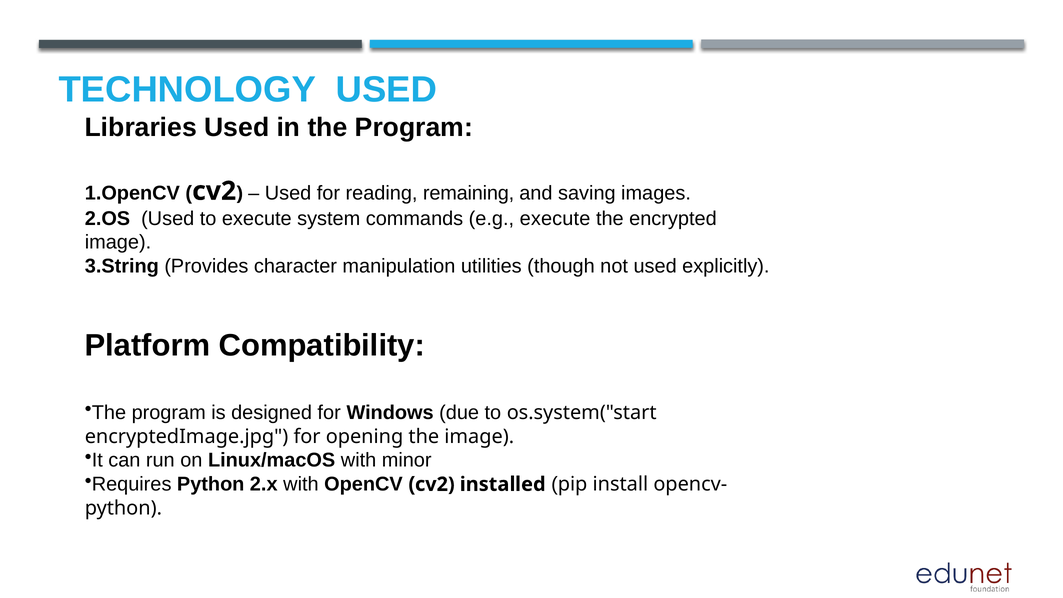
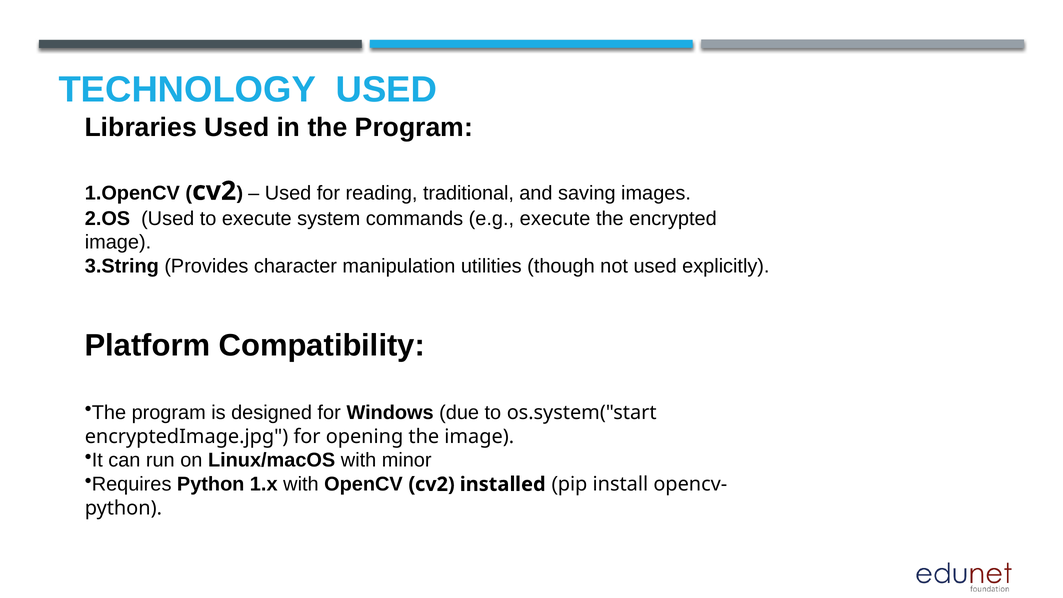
remaining: remaining -> traditional (469, 193)
2.x: 2.x -> 1.x (264, 484)
